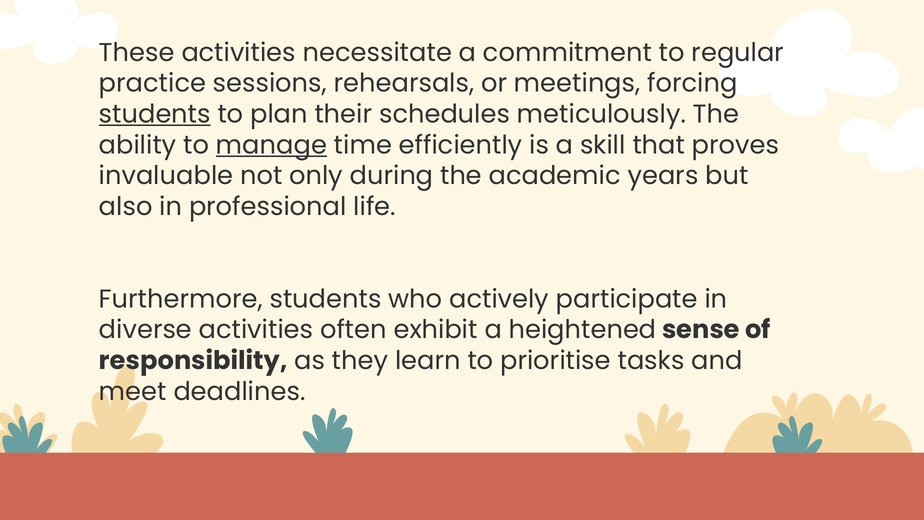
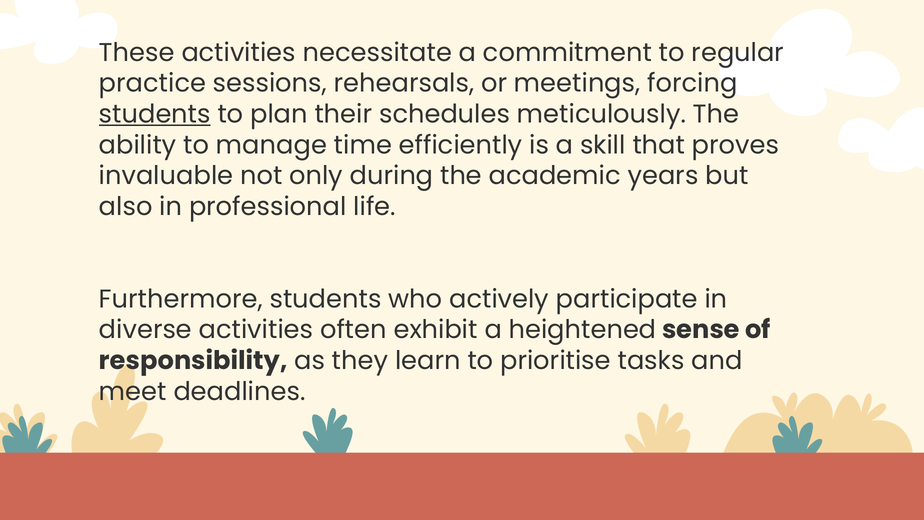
manage underline: present -> none (271, 145)
